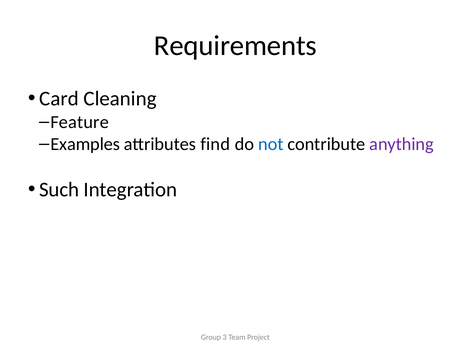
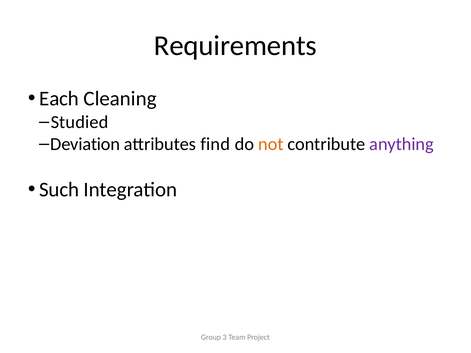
Card: Card -> Each (59, 99)
Feature: Feature -> Studied (80, 122)
Examples: Examples -> Deviation (85, 144)
not colour: blue -> orange (271, 144)
